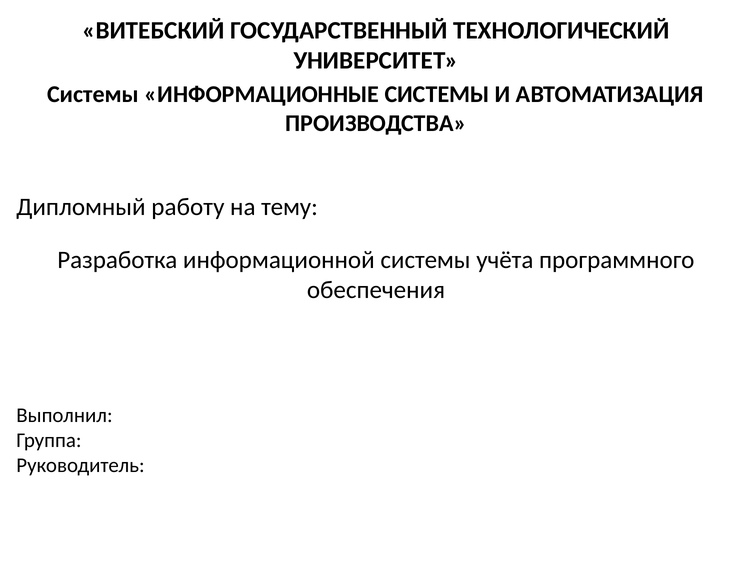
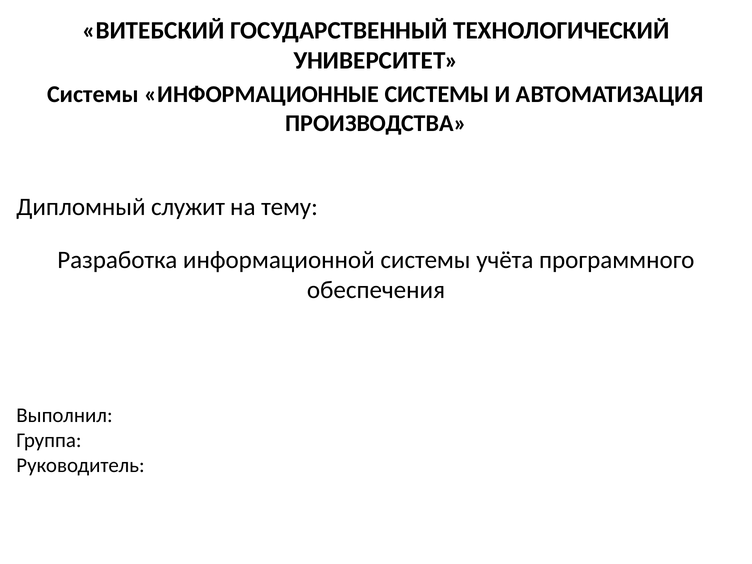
работу: работу -> служит (188, 207)
